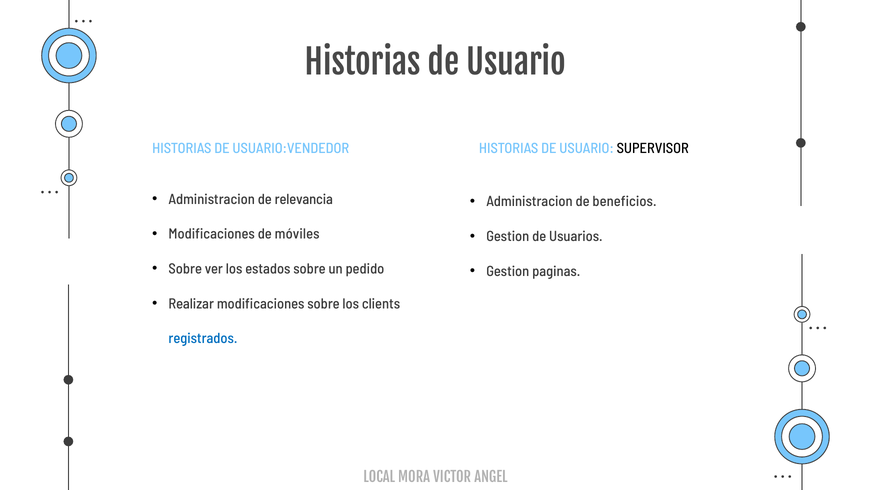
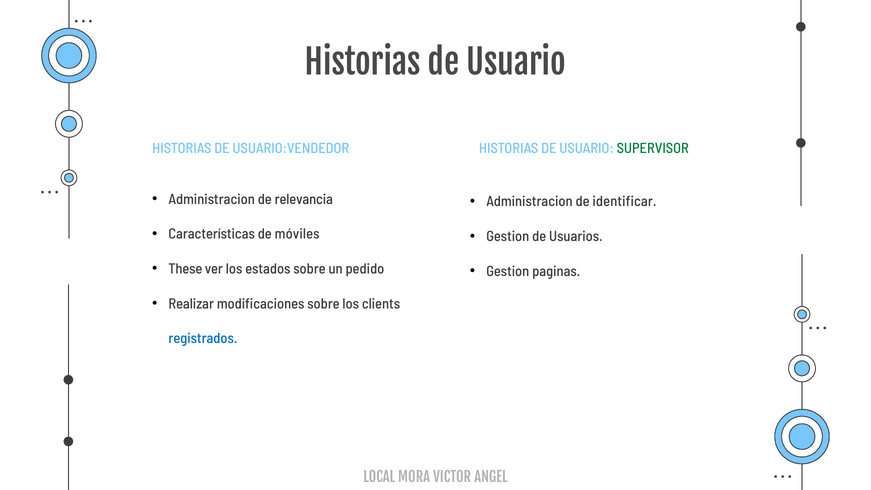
SUPERVISOR colour: black -> green (653, 149)
beneficios: beneficios -> identificar (624, 202)
Modificaciones: Modificaciones -> Características (212, 234)
Sobre: Sobre -> These (185, 269)
